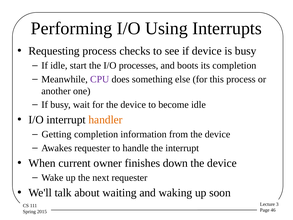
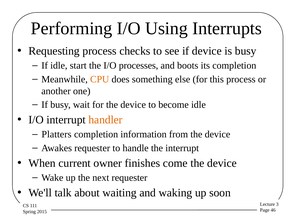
CPU colour: purple -> orange (100, 79)
Getting: Getting -> Platters (57, 134)
down: down -> come (175, 163)
